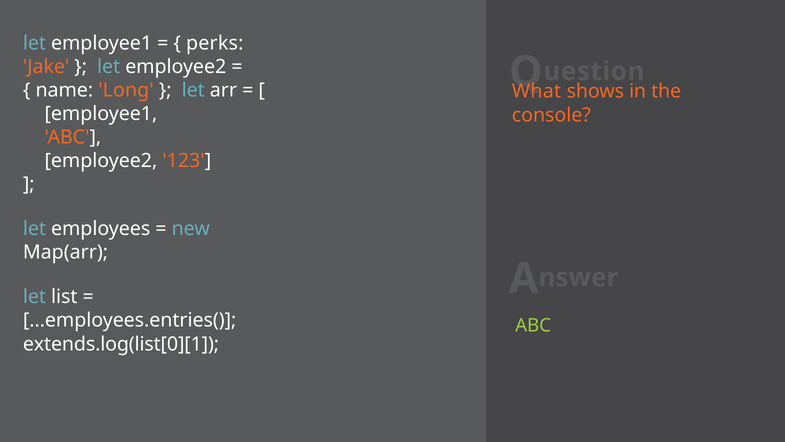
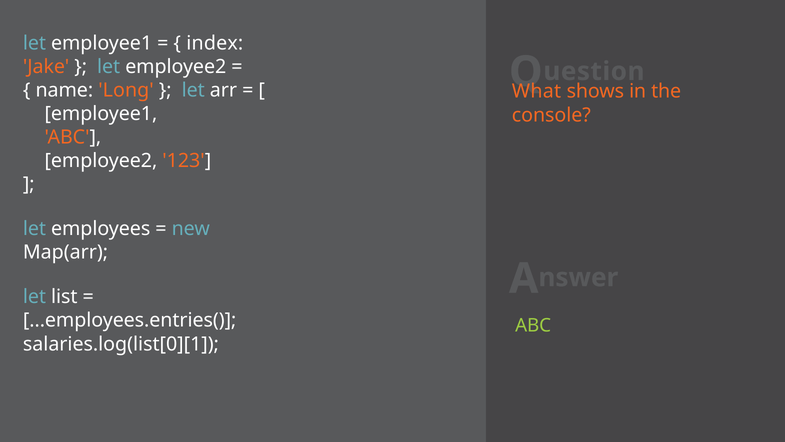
perks: perks -> index (215, 43)
extends.log(list[0][1: extends.log(list[0][1 -> salaries.log(list[0][1 (121, 344)
